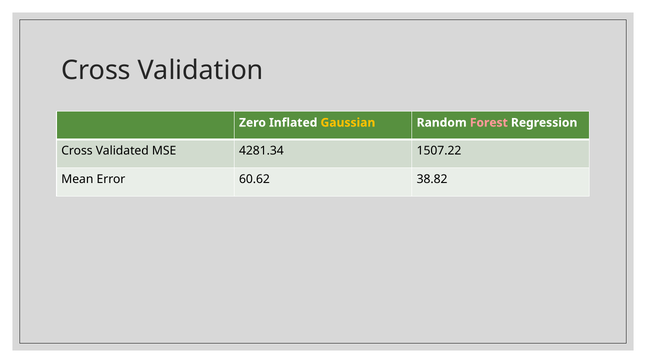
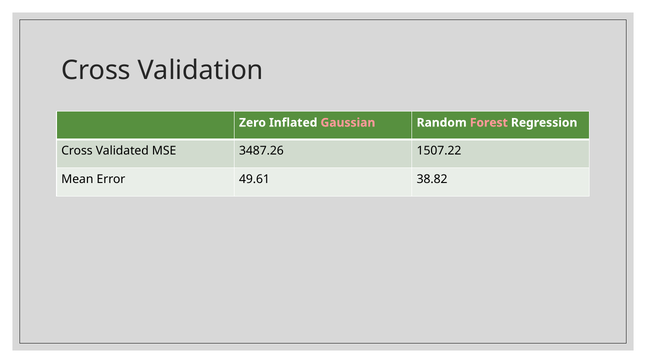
Gaussian colour: yellow -> pink (348, 123)
4281.34: 4281.34 -> 3487.26 (261, 151)
60.62: 60.62 -> 49.61 (254, 179)
